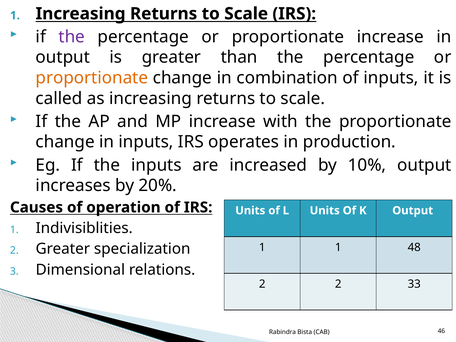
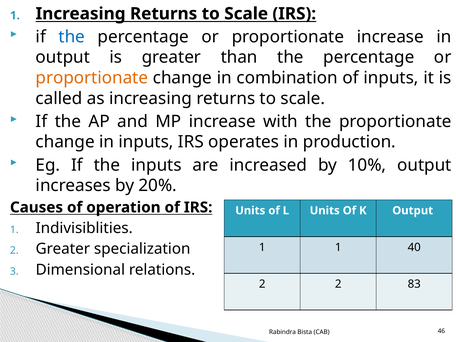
the colour: purple -> blue (72, 37)
48: 48 -> 40 (414, 247)
33: 33 -> 83 (414, 284)
